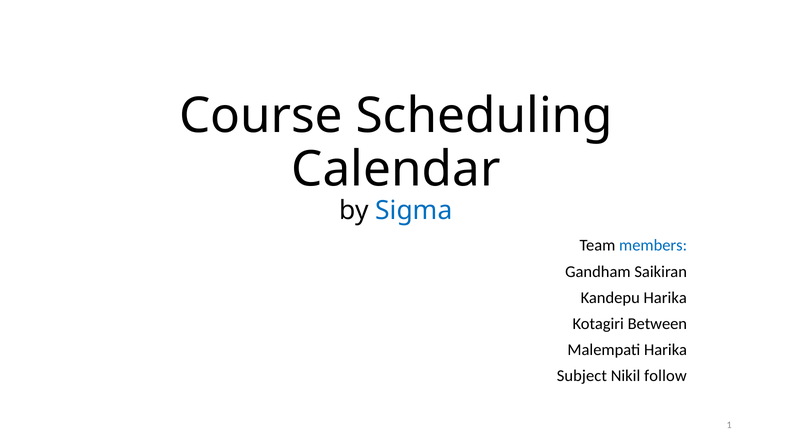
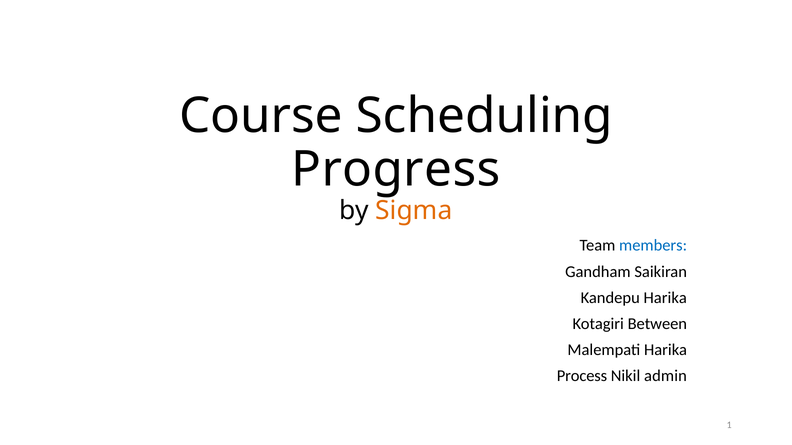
Calendar: Calendar -> Progress (396, 169)
Sigma colour: blue -> orange (414, 211)
Subject: Subject -> Process (582, 376)
follow: follow -> admin (665, 376)
